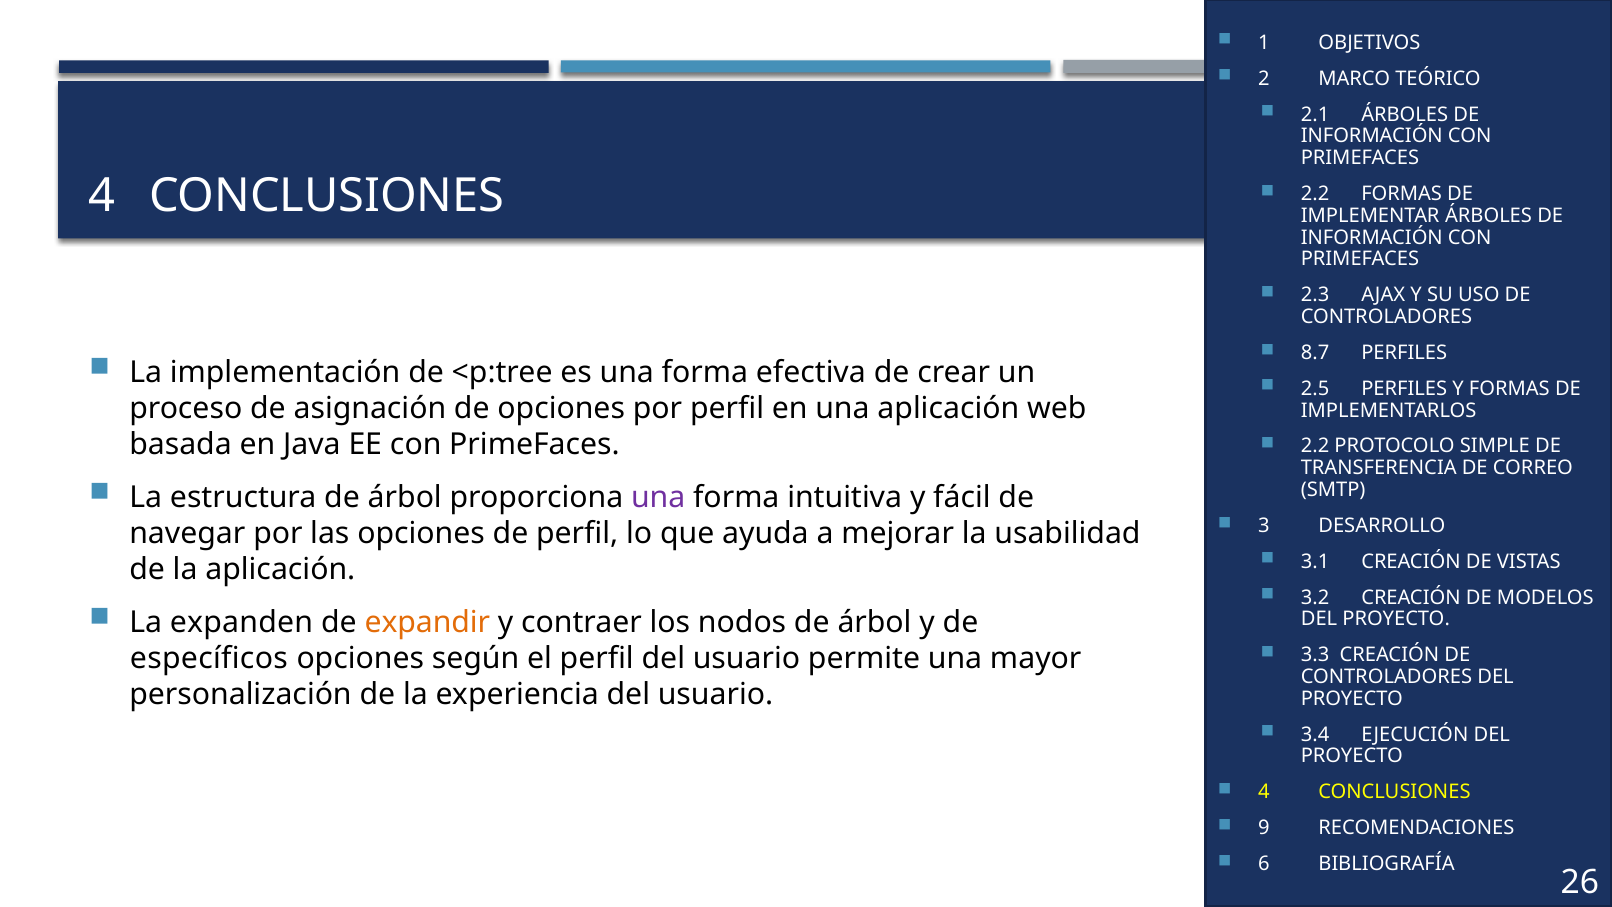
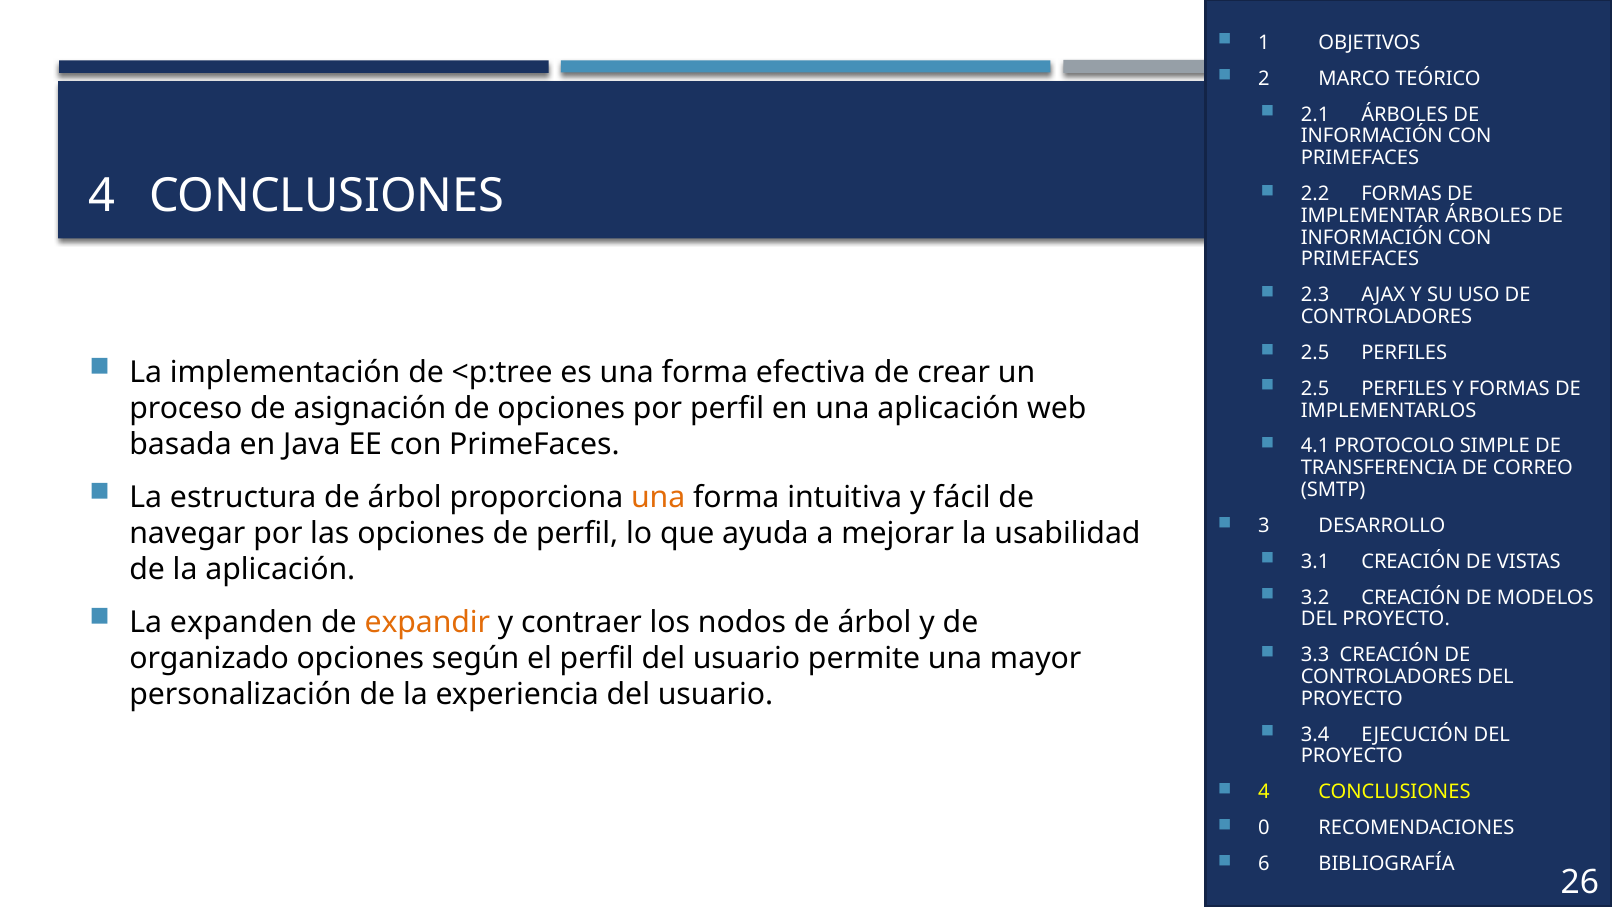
8.7: 8.7 -> 2.5 (1315, 353)
2.2: 2.2 -> 4.1 (1315, 446)
una colour: purple -> orange (658, 497)
específicos: específicos -> organizado (209, 658)
9: 9 -> 0 (1264, 828)
